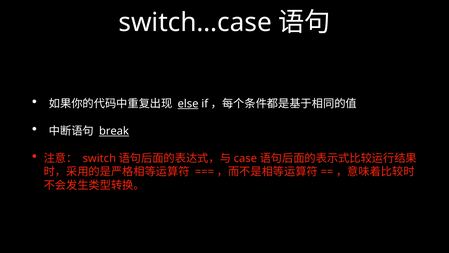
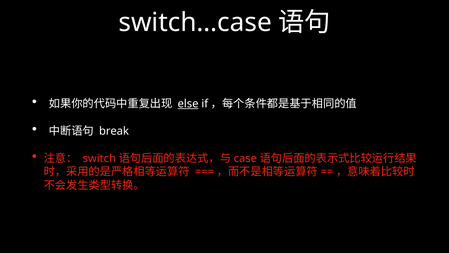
break underline: present -> none (114, 131)
